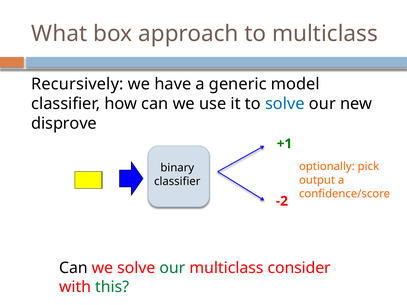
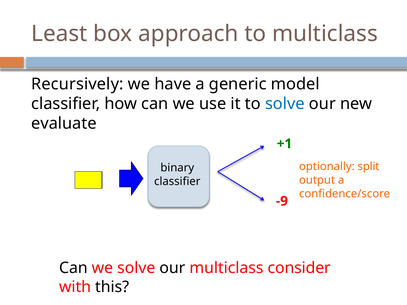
What: What -> Least (59, 34)
disprove: disprove -> evaluate (64, 124)
pick: pick -> split (368, 167)
-2: -2 -> -9 (282, 201)
our colour: green -> black (172, 268)
this colour: green -> black (112, 287)
